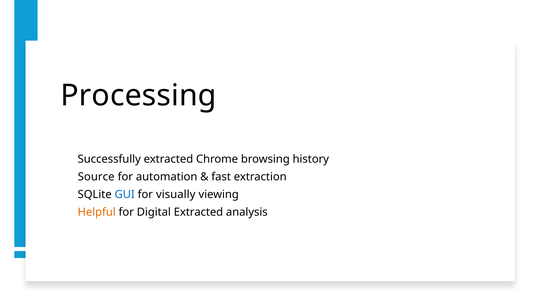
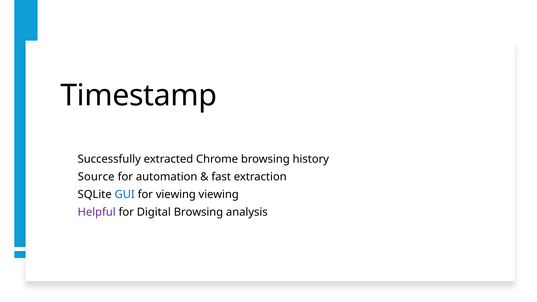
Processing: Processing -> Timestamp (139, 95)
for visually: visually -> viewing (176, 195)
Helpful colour: orange -> purple (97, 212)
Digital Extracted: Extracted -> Browsing (198, 212)
